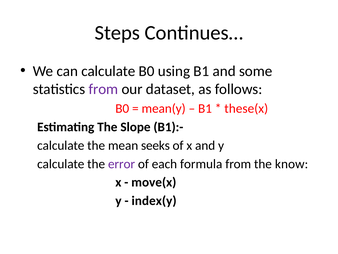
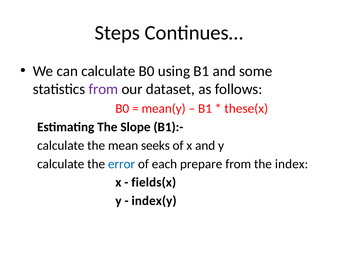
error colour: purple -> blue (122, 164)
formula: formula -> prepare (201, 164)
know: know -> index (292, 164)
move(x: move(x -> fields(x (154, 182)
